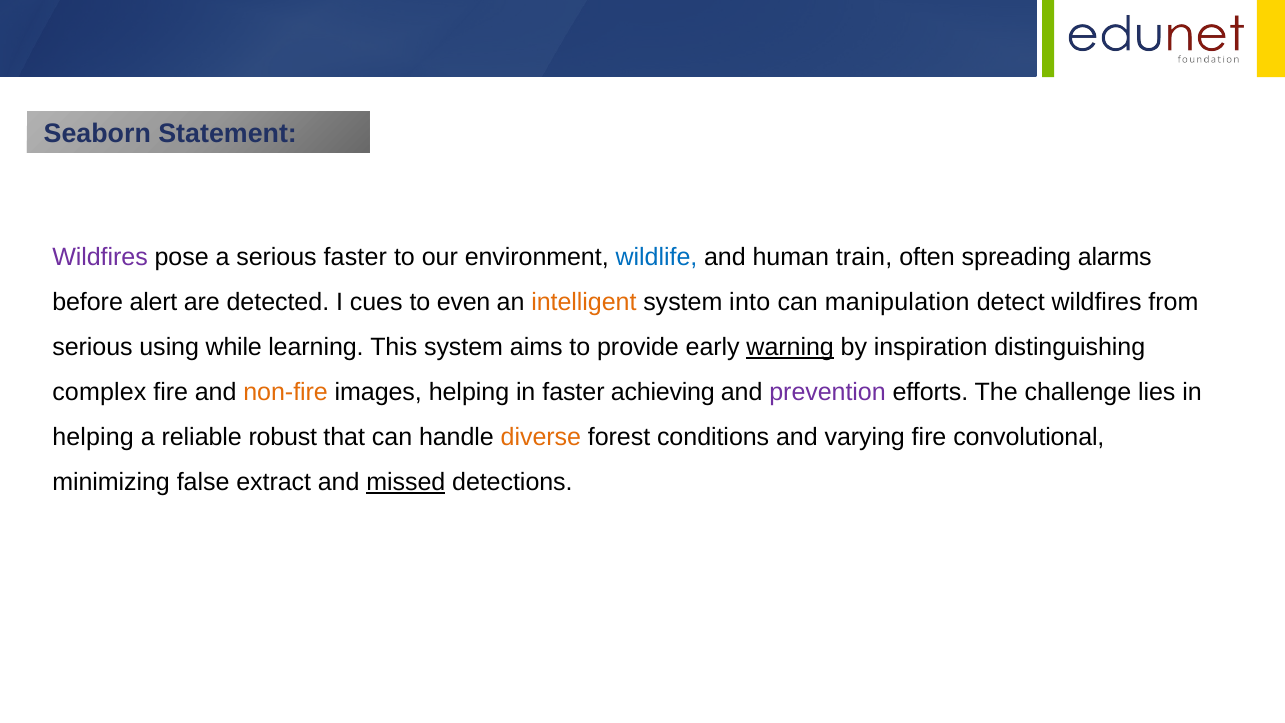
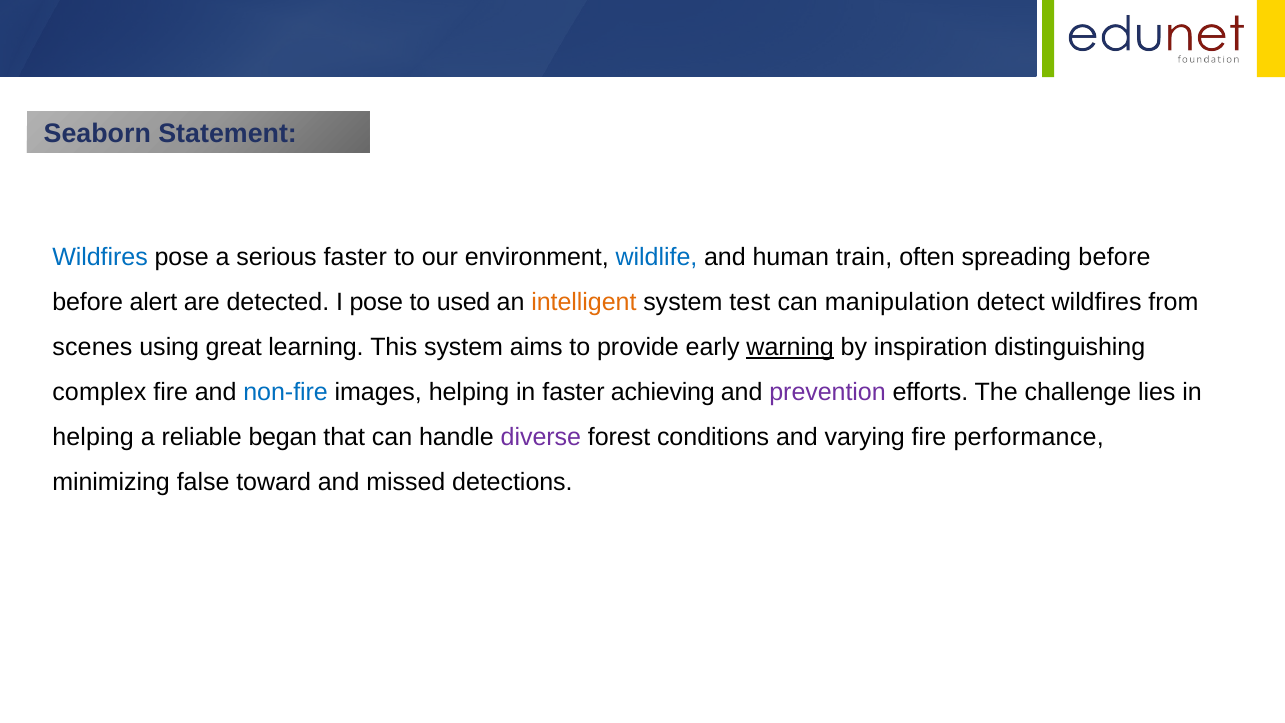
Wildfires colour: purple -> blue (100, 257)
spreading alarms: alarms -> before (1115, 257)
I cues: cues -> pose (376, 302)
even: even -> used (464, 302)
into: into -> test (750, 302)
serious: serious -> scenes (92, 347)
while: while -> great (234, 347)
non-fire colour: orange -> blue (286, 392)
robust: robust -> began (283, 437)
diverse colour: orange -> purple (541, 437)
convolutional: convolutional -> performance (1029, 437)
extract: extract -> toward (274, 482)
missed underline: present -> none (406, 482)
